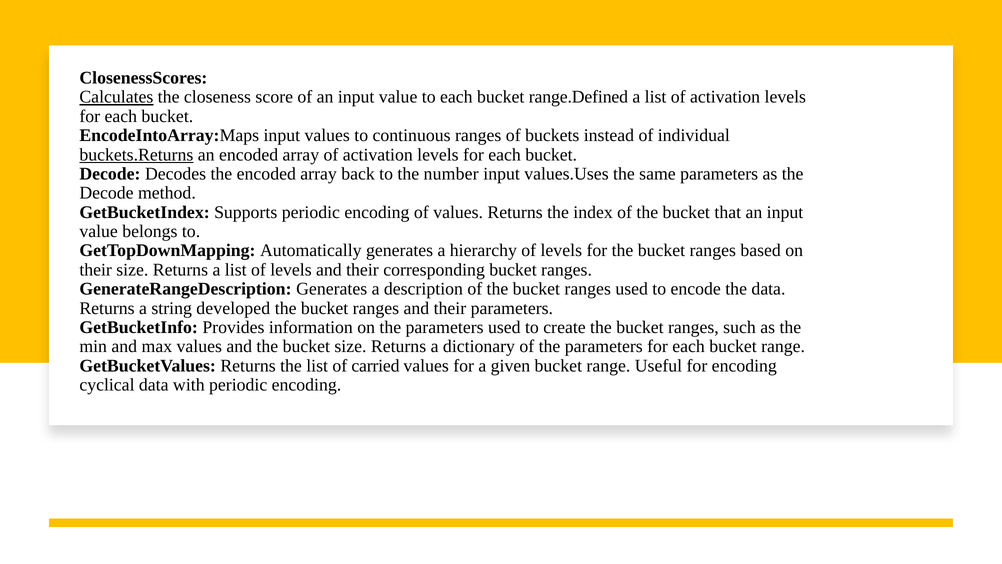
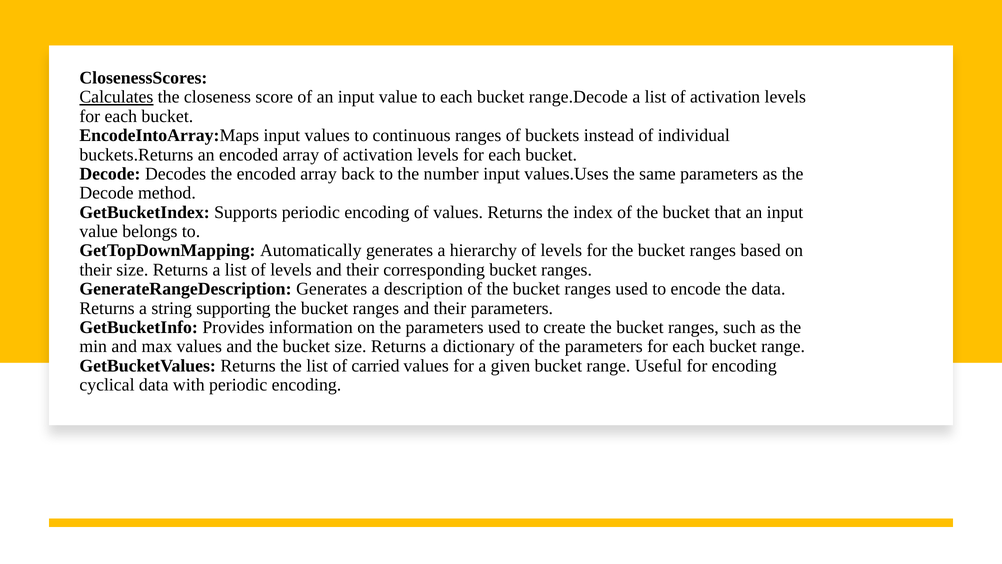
range.Defined: range.Defined -> range.Decode (578, 97)
buckets.Returns underline: present -> none (136, 155)
developed: developed -> supporting (233, 308)
